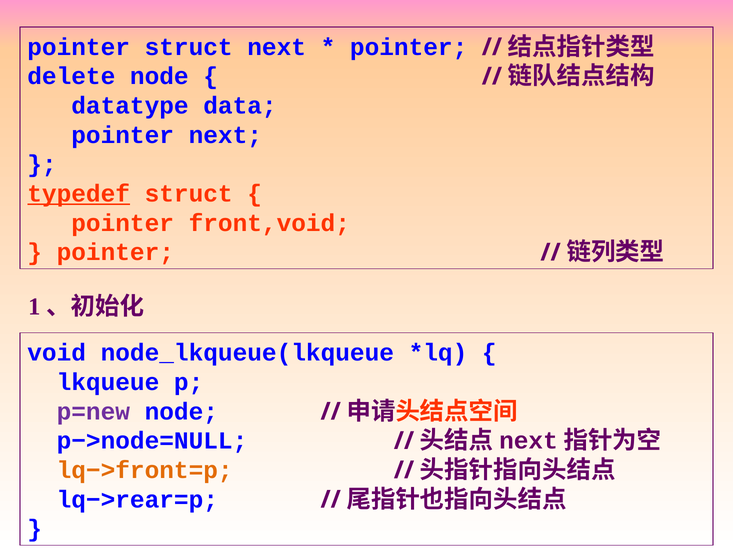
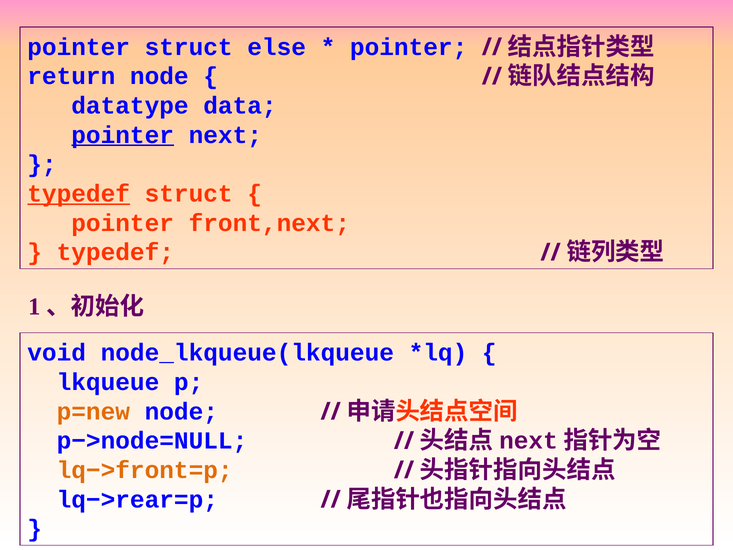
struct next: next -> else (277, 47)
delete: delete -> return (71, 76)
pointer underline: none -> present (123, 135)
front,void: front,void -> front,next (269, 223)
pointer: pointer -> typedef (115, 252)
p=new colour: purple -> orange (93, 411)
